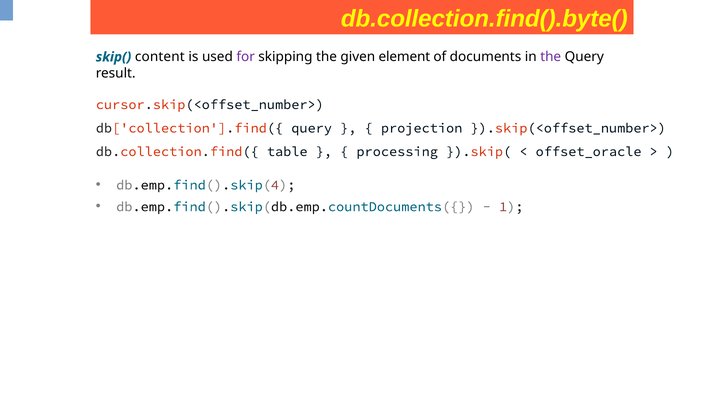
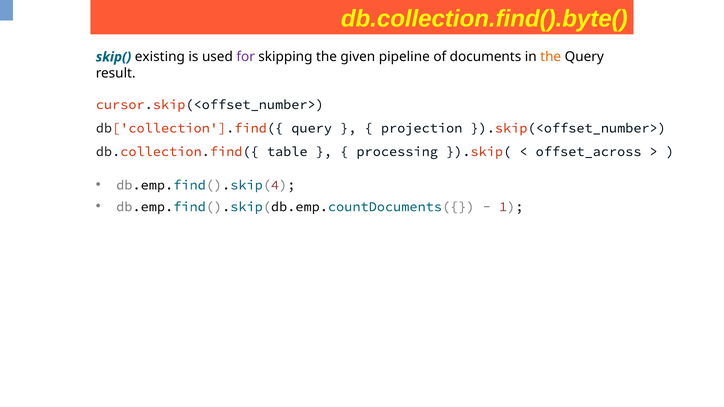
content: content -> existing (160, 57)
element: element -> pipeline (404, 57)
the colour: purple -> orange (551, 57)
offset_oracle: offset_oracle -> offset_across (589, 152)
